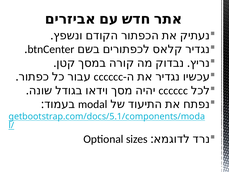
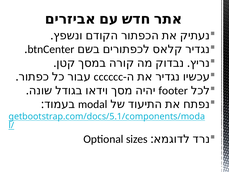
cccccc: cccccc -> footer (173, 90)
